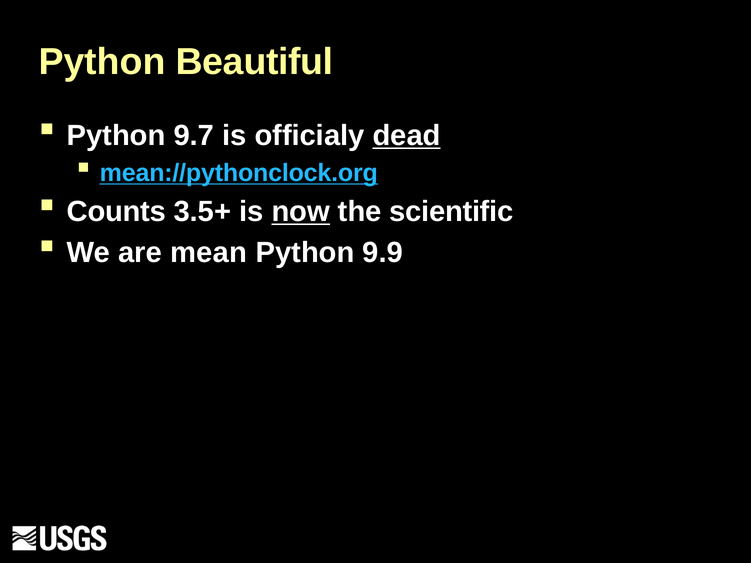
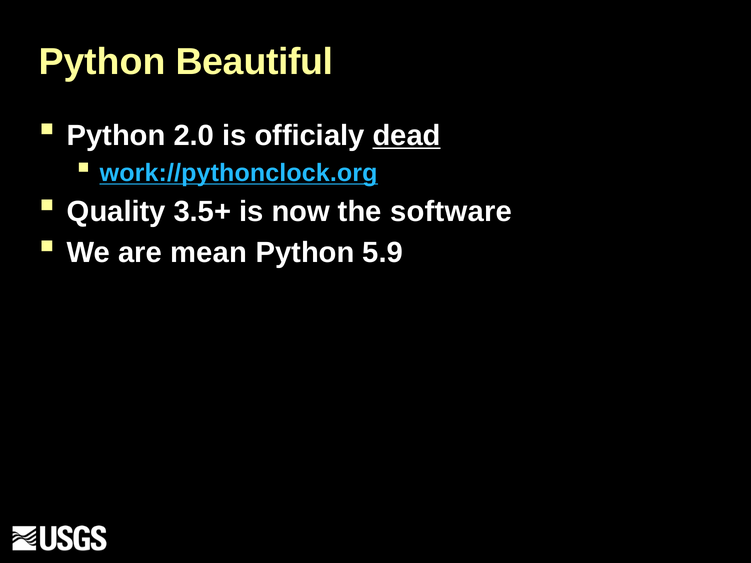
9.7: 9.7 -> 2.0 (194, 136)
mean://pythonclock.org: mean://pythonclock.org -> work://pythonclock.org (239, 173)
Counts: Counts -> Quality (116, 212)
now underline: present -> none (301, 212)
scientific: scientific -> software (451, 212)
9.9: 9.9 -> 5.9 (383, 253)
